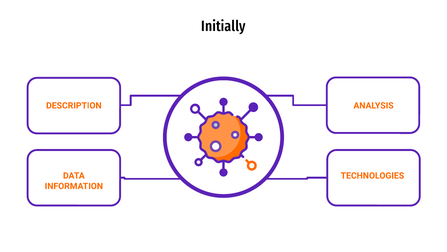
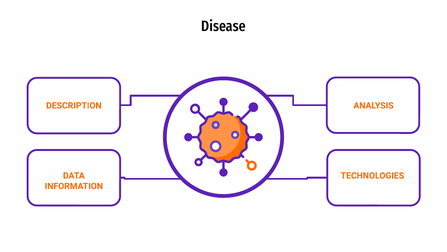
Initially: Initially -> Disease (223, 26)
